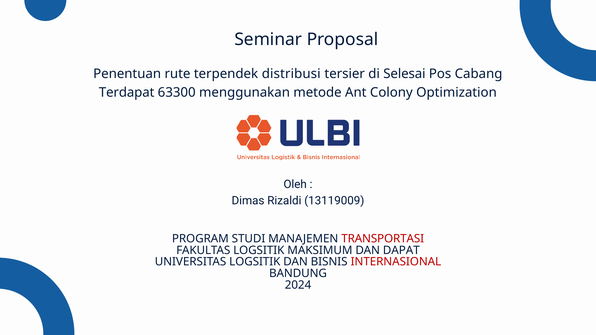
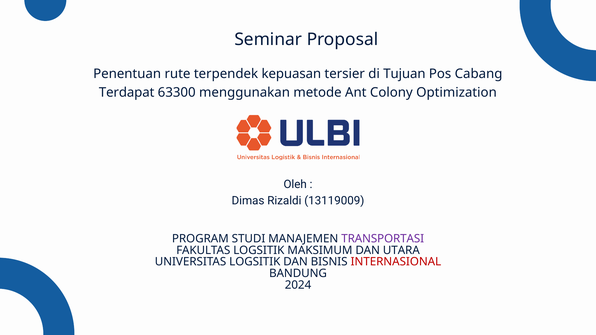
distribusi: distribusi -> kepuasan (291, 74)
Selesai: Selesai -> Tujuan (404, 74)
TRANSPORTASI colour: red -> purple (383, 239)
DAPAT: DAPAT -> UTARA (401, 250)
